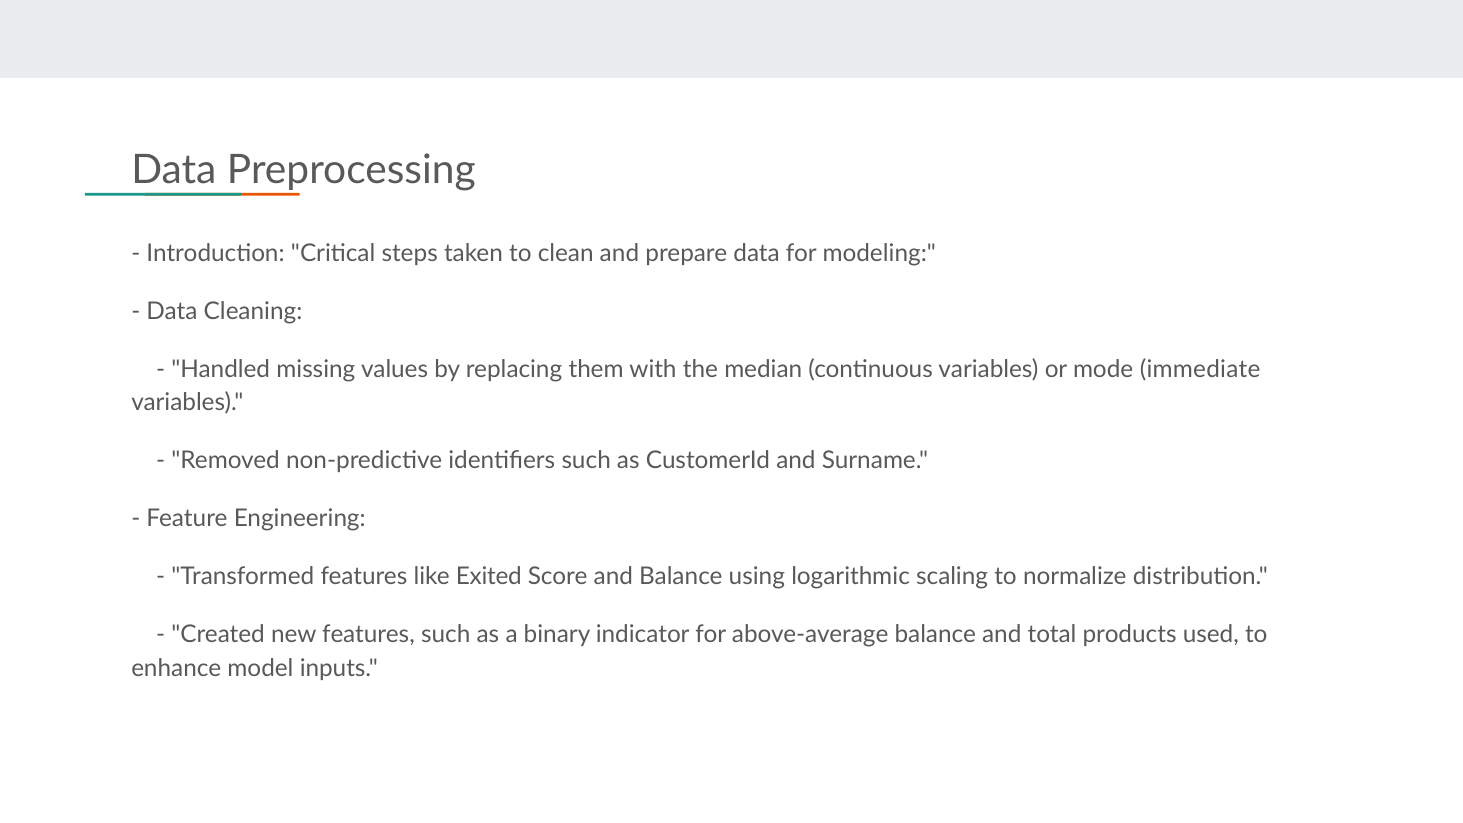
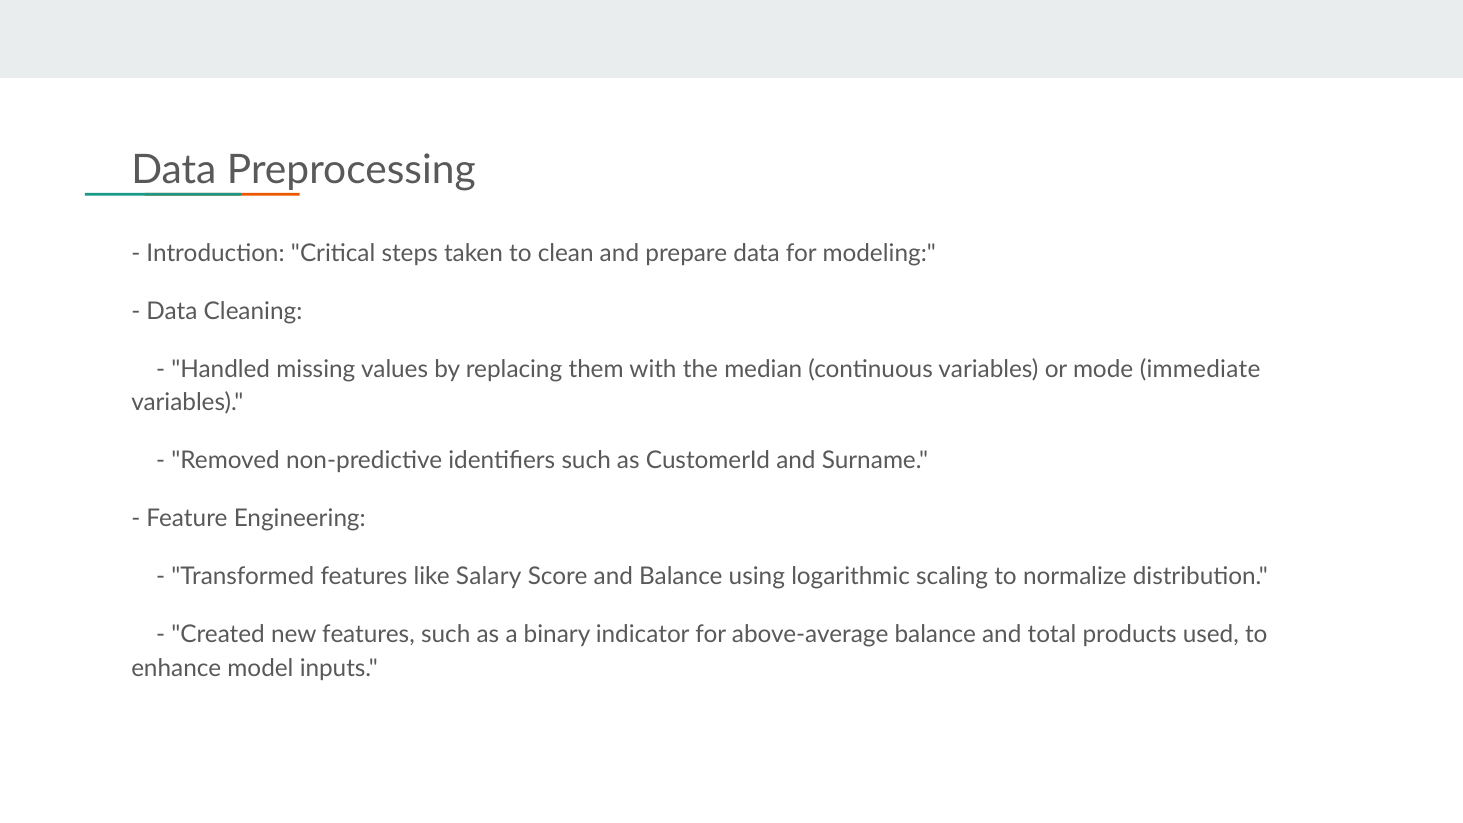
Exited: Exited -> Salary (489, 577)
